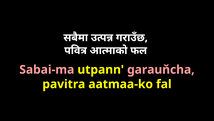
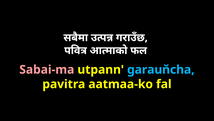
garauňcha colour: pink -> light blue (161, 69)
